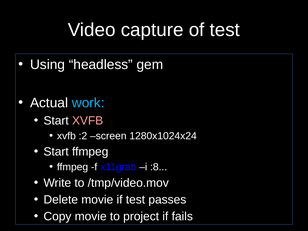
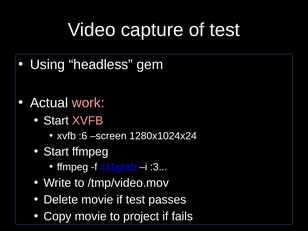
work colour: light blue -> pink (88, 103)
:2: :2 -> :6 (83, 136)
:8: :8 -> :3 (159, 167)
